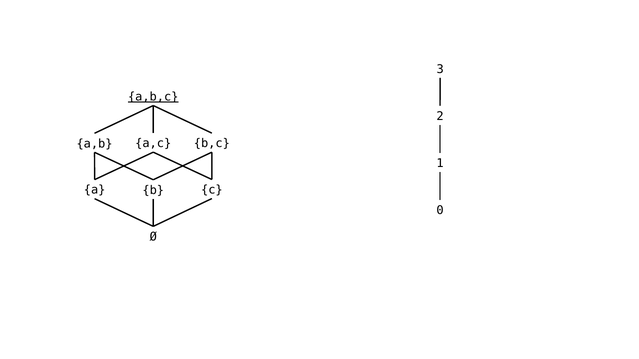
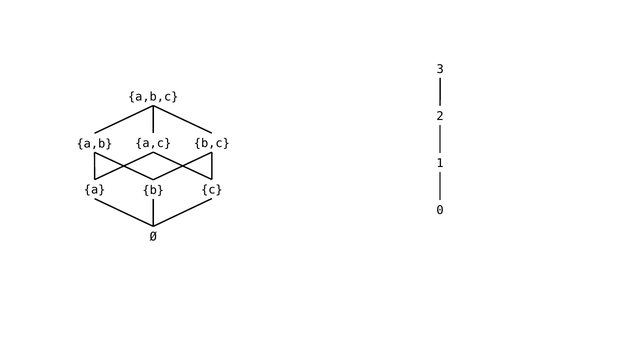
a,b,c underline: present -> none (153, 97)
